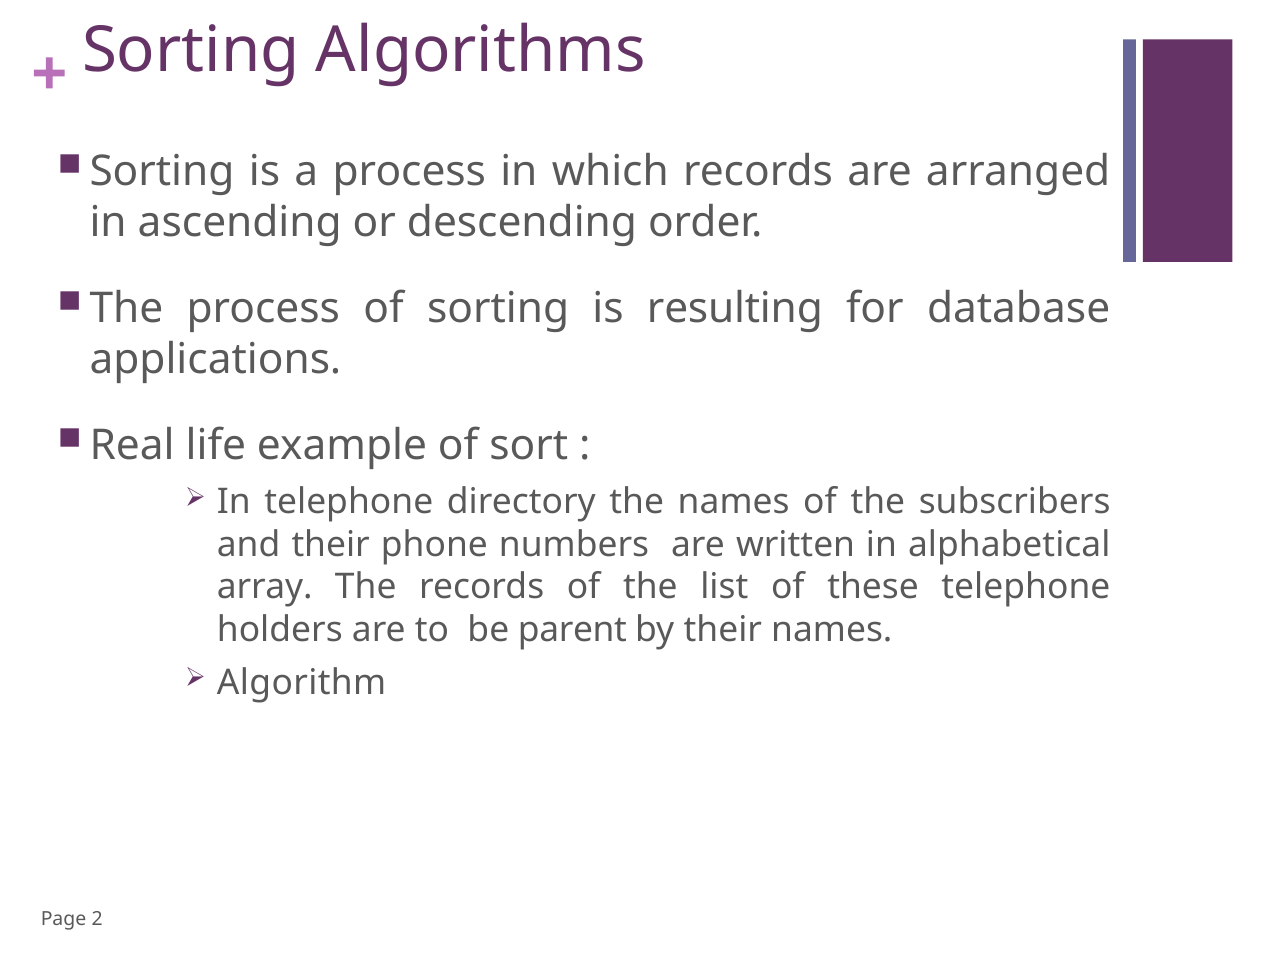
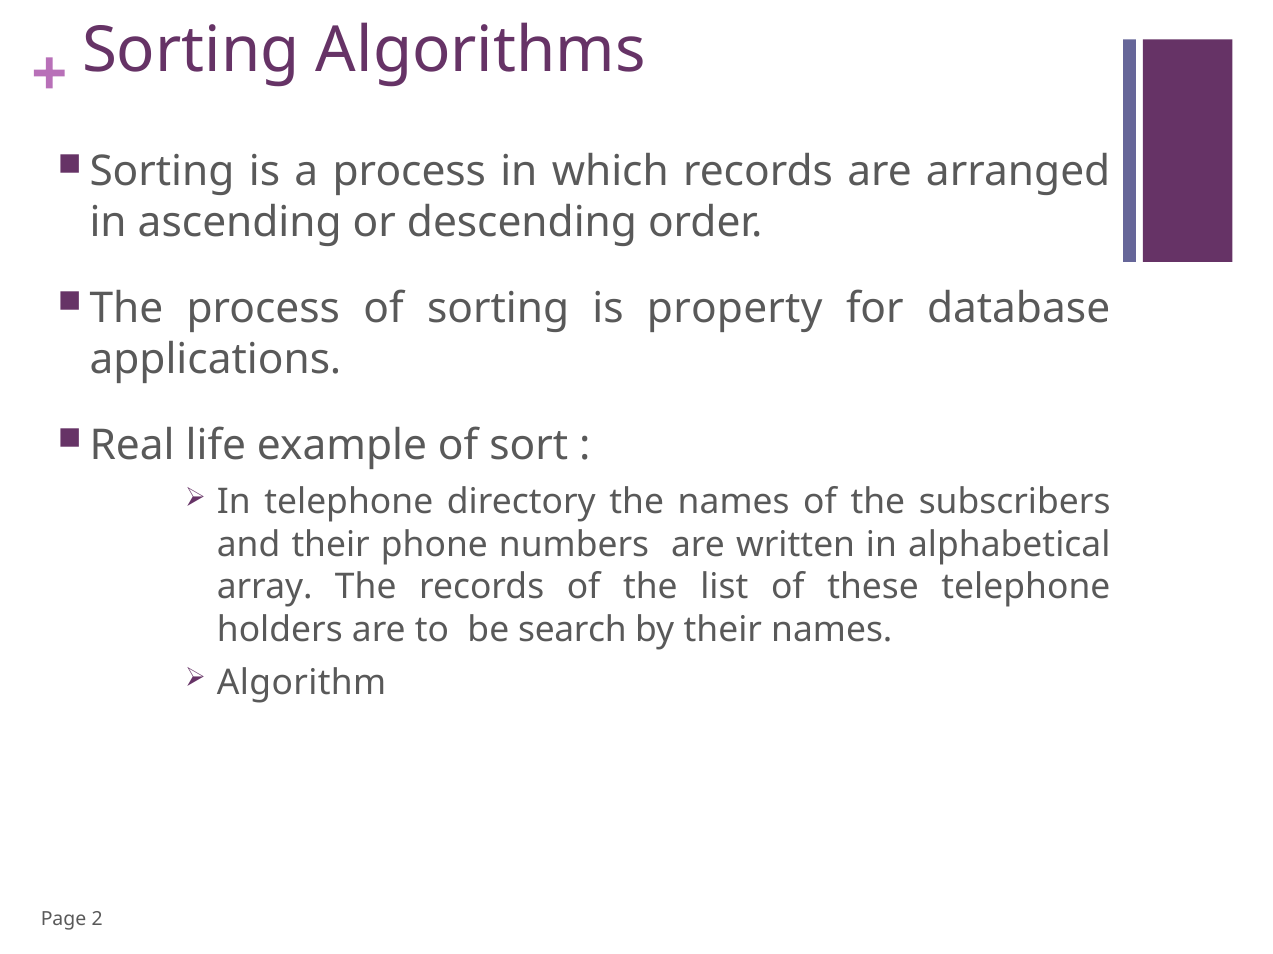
resulting: resulting -> property (735, 309)
parent: parent -> search (572, 630)
